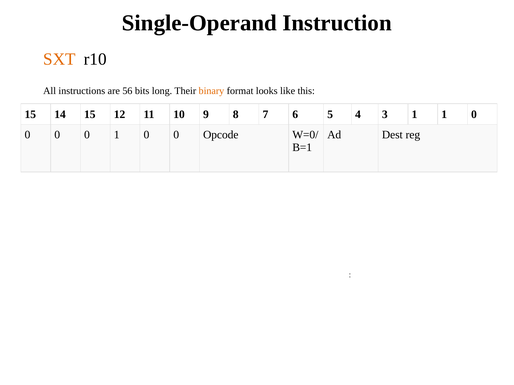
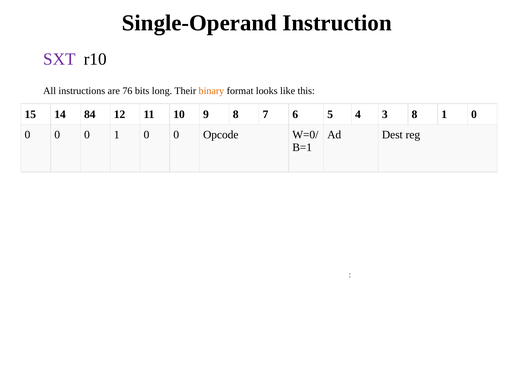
SXT colour: orange -> purple (59, 59)
56: 56 -> 76 (127, 91)
14 15: 15 -> 84 (90, 115)
3 1: 1 -> 8 (415, 115)
